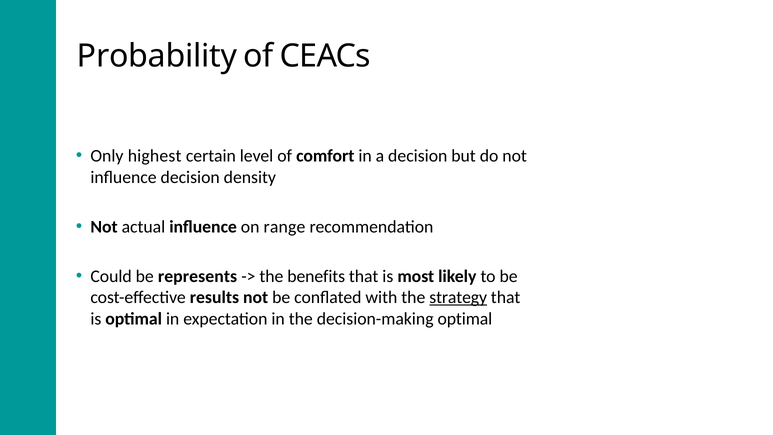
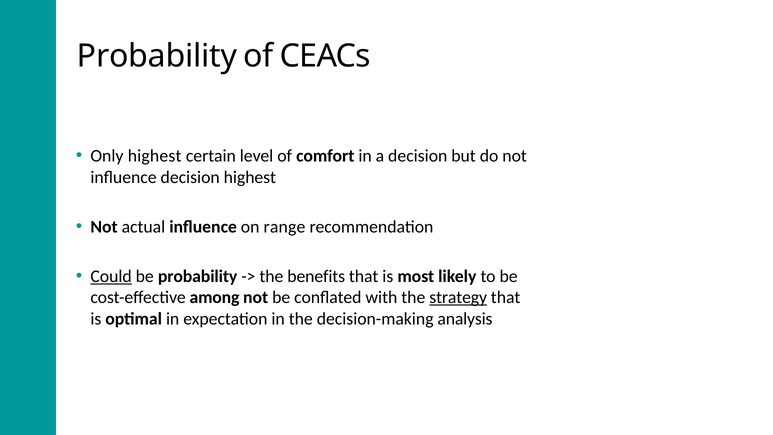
decision density: density -> highest (250, 177)
Could underline: none -> present (111, 276)
be represents: represents -> probability (198, 276)
results: results -> among (215, 297)
decision-making optimal: optimal -> analysis (465, 319)
